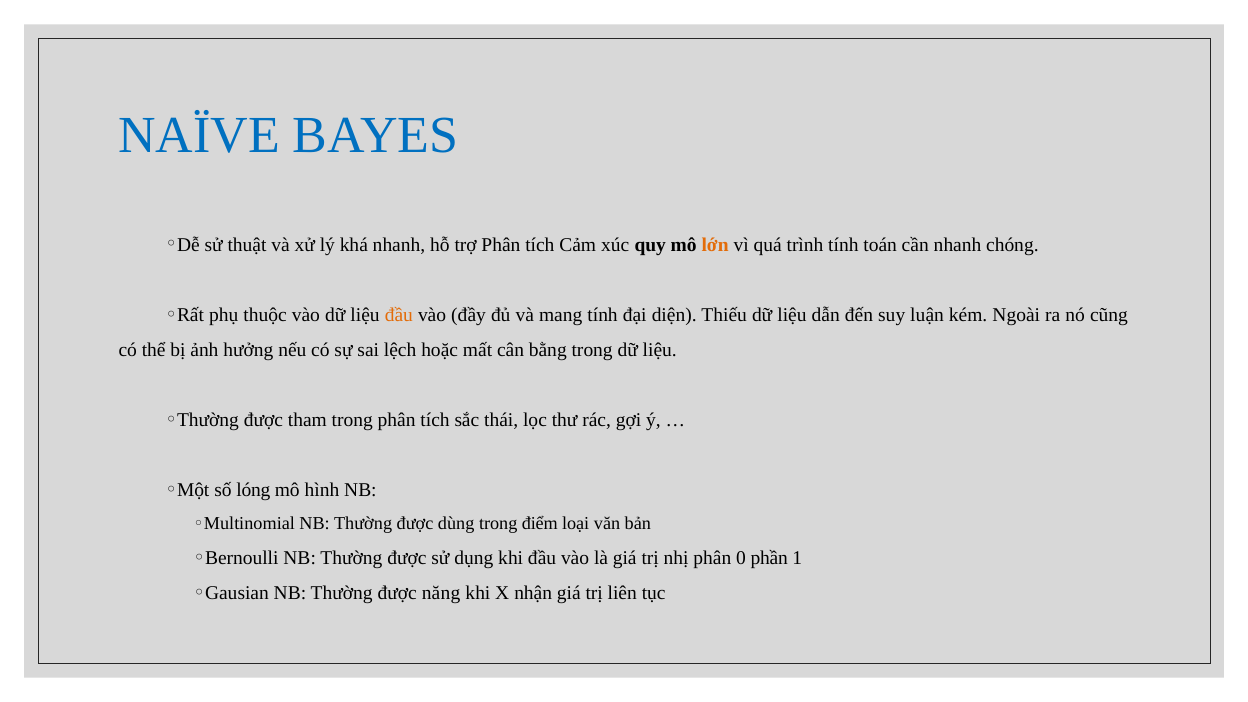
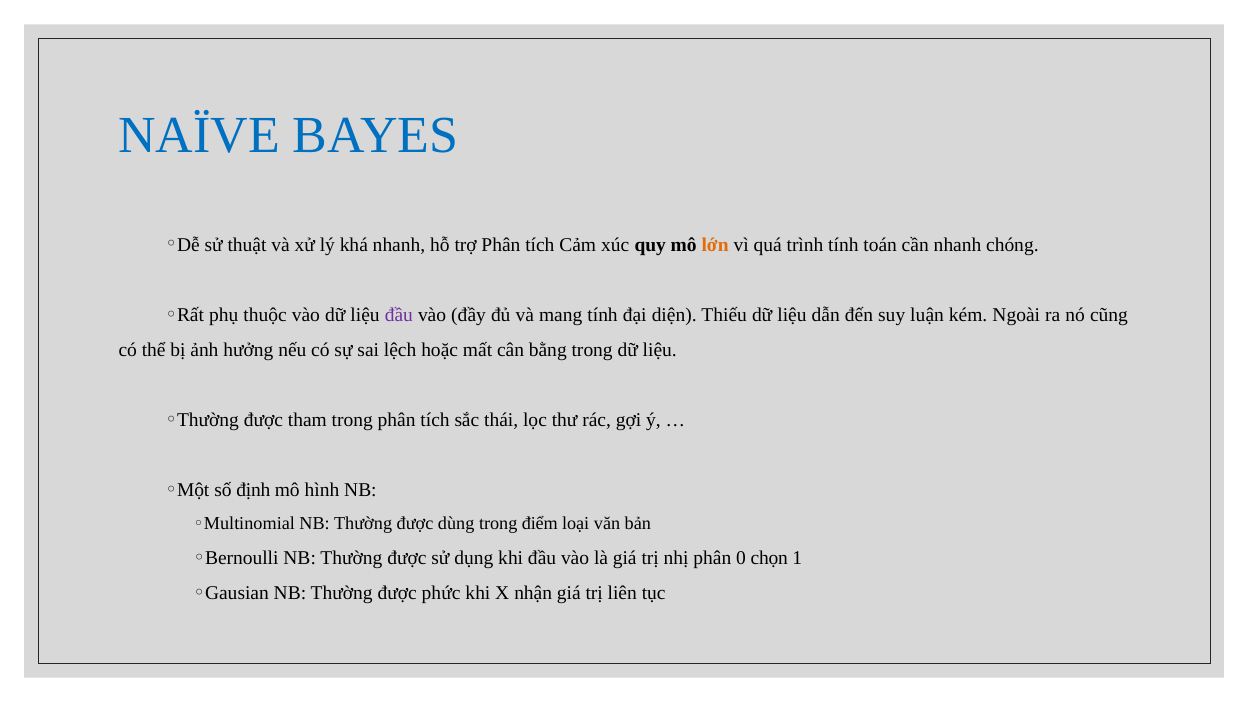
đầu colour: orange -> purple (399, 315)
lóng: lóng -> định (253, 490)
phần: phần -> chọn (769, 558)
năng: năng -> phức (441, 593)
